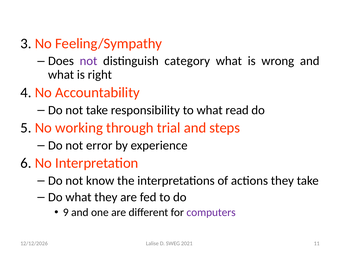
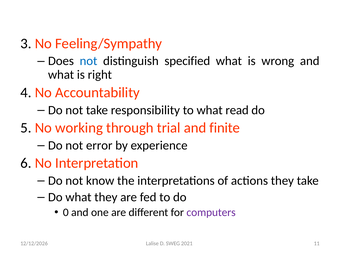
not colour: purple -> blue (88, 61)
category: category -> specified (187, 61)
steps: steps -> finite (225, 128)
9: 9 -> 0 (66, 212)
